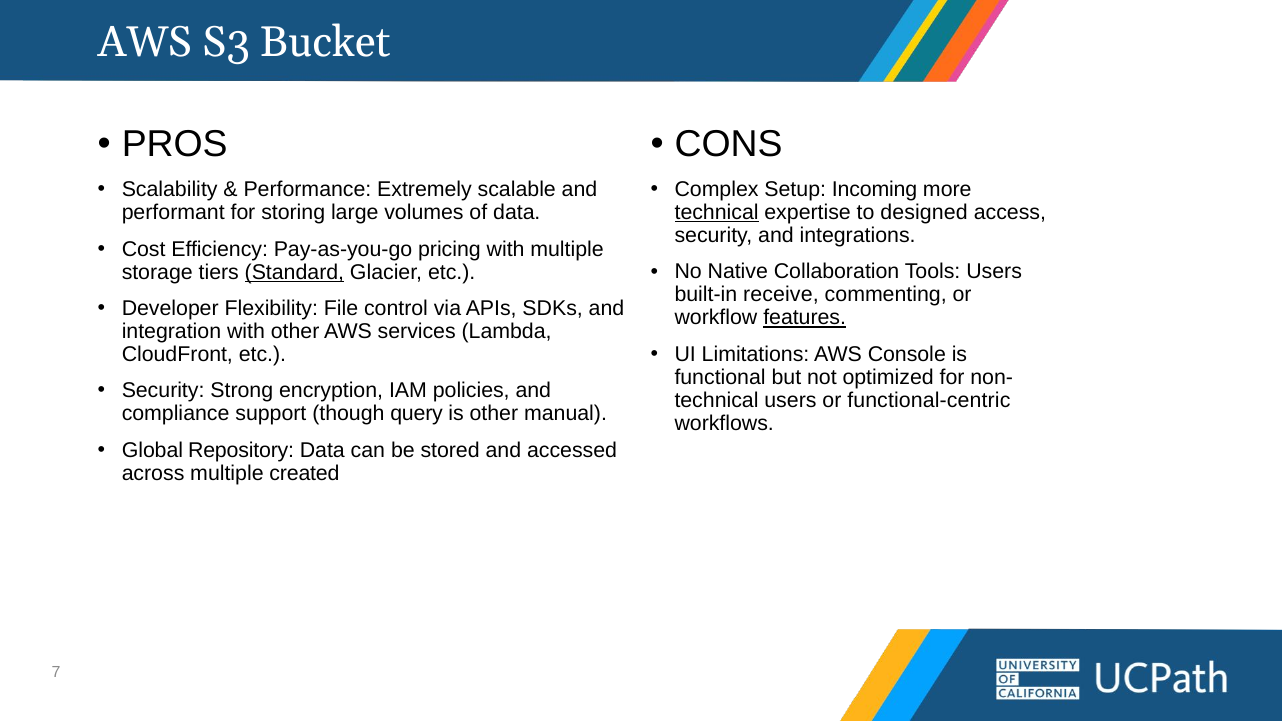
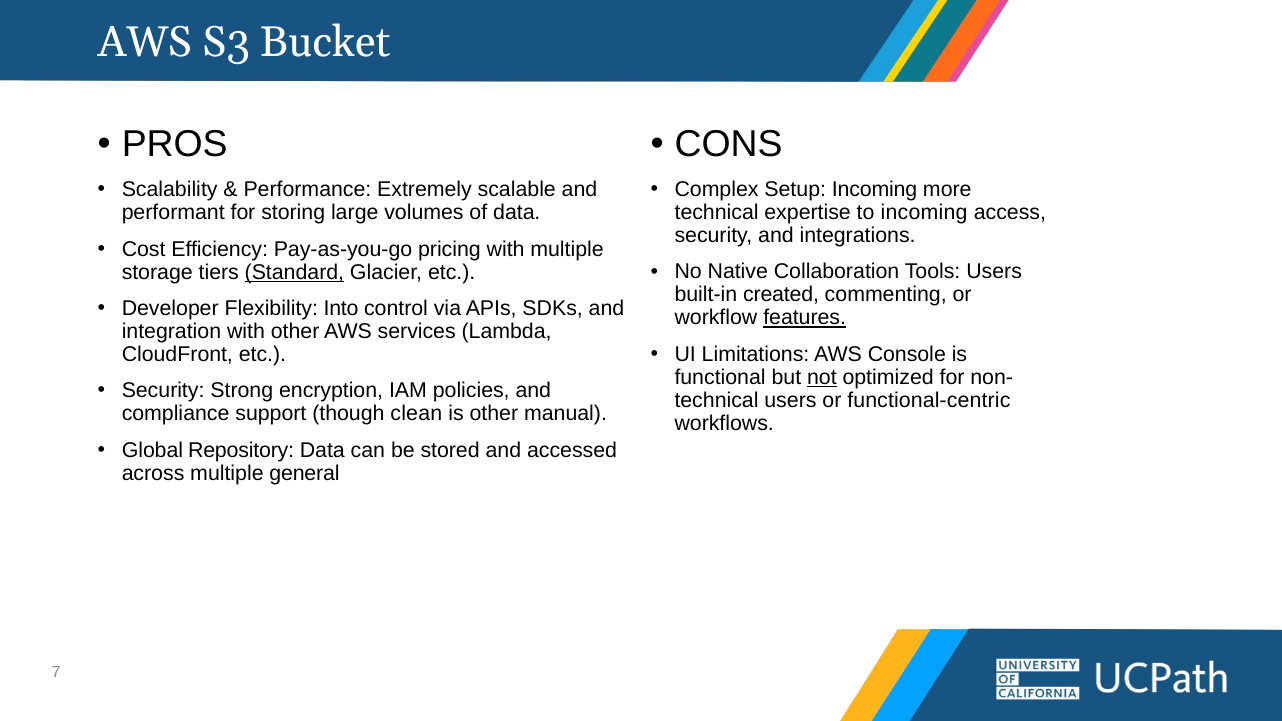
technical underline: present -> none (717, 213)
to designed: designed -> incoming (924, 213)
receive: receive -> created (781, 295)
File: File -> Into (341, 308)
not underline: none -> present (822, 377)
query: query -> clean (416, 414)
created: created -> general (304, 473)
